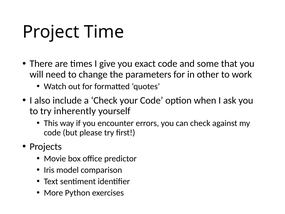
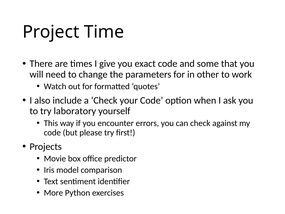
inherently: inherently -> laboratory (75, 111)
